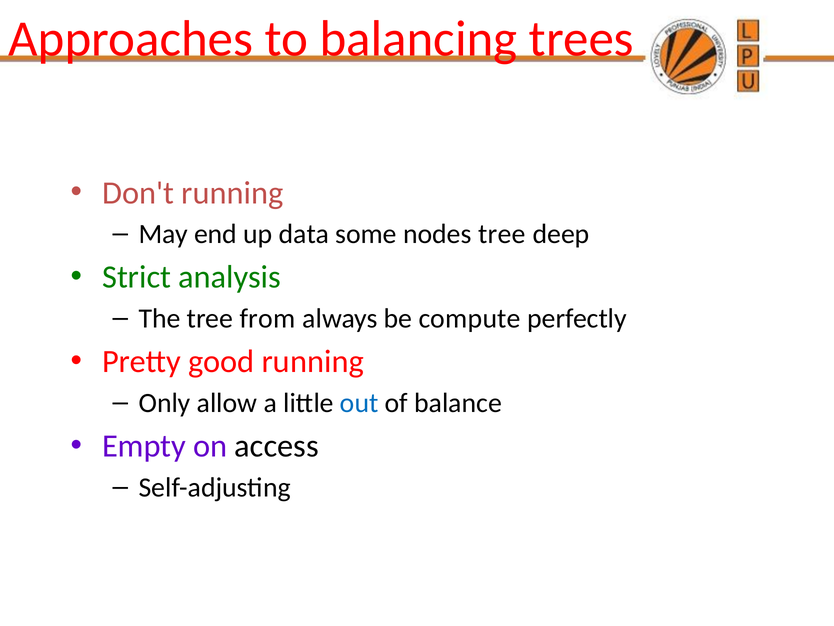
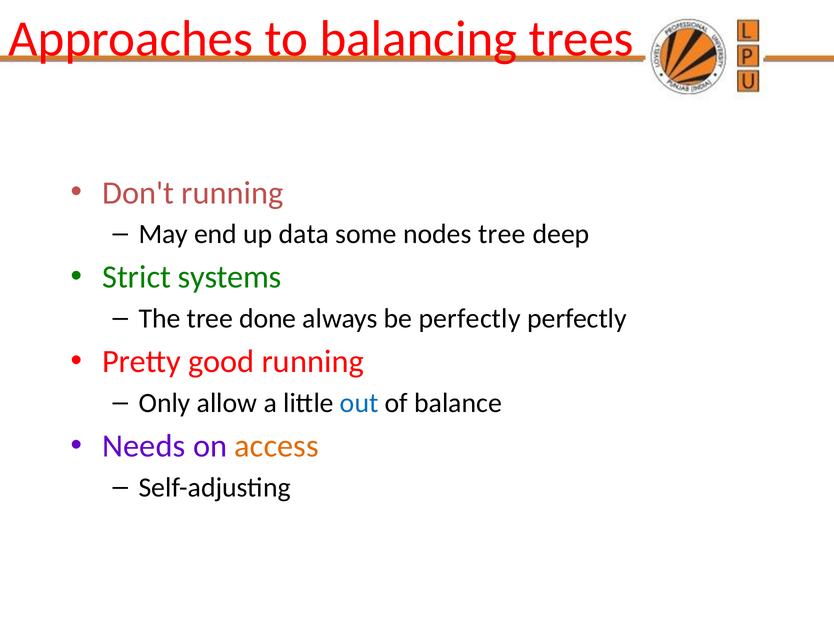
analysis: analysis -> systems (230, 277)
from: from -> done (268, 318)
be compute: compute -> perfectly (470, 318)
Empty: Empty -> Needs (144, 446)
access colour: black -> orange (277, 446)
